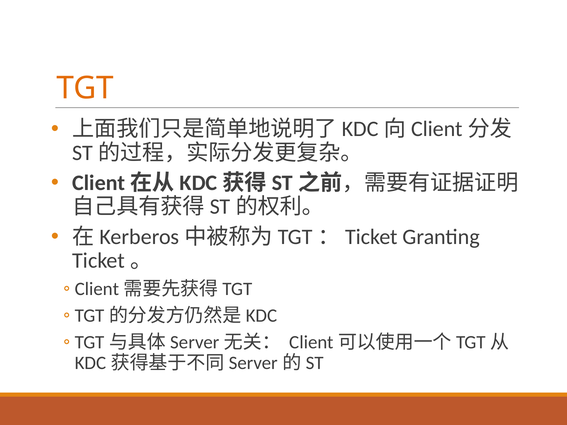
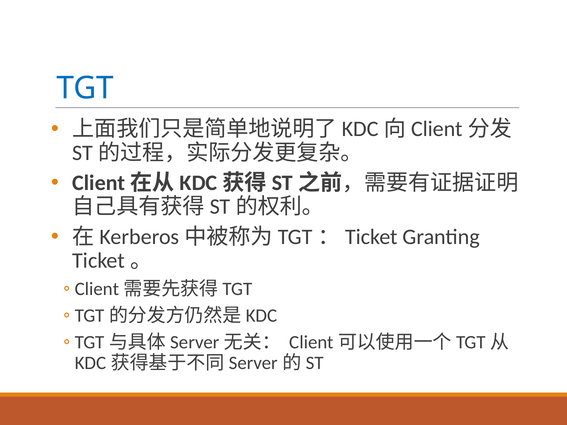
TGT colour: orange -> blue (85, 88)
